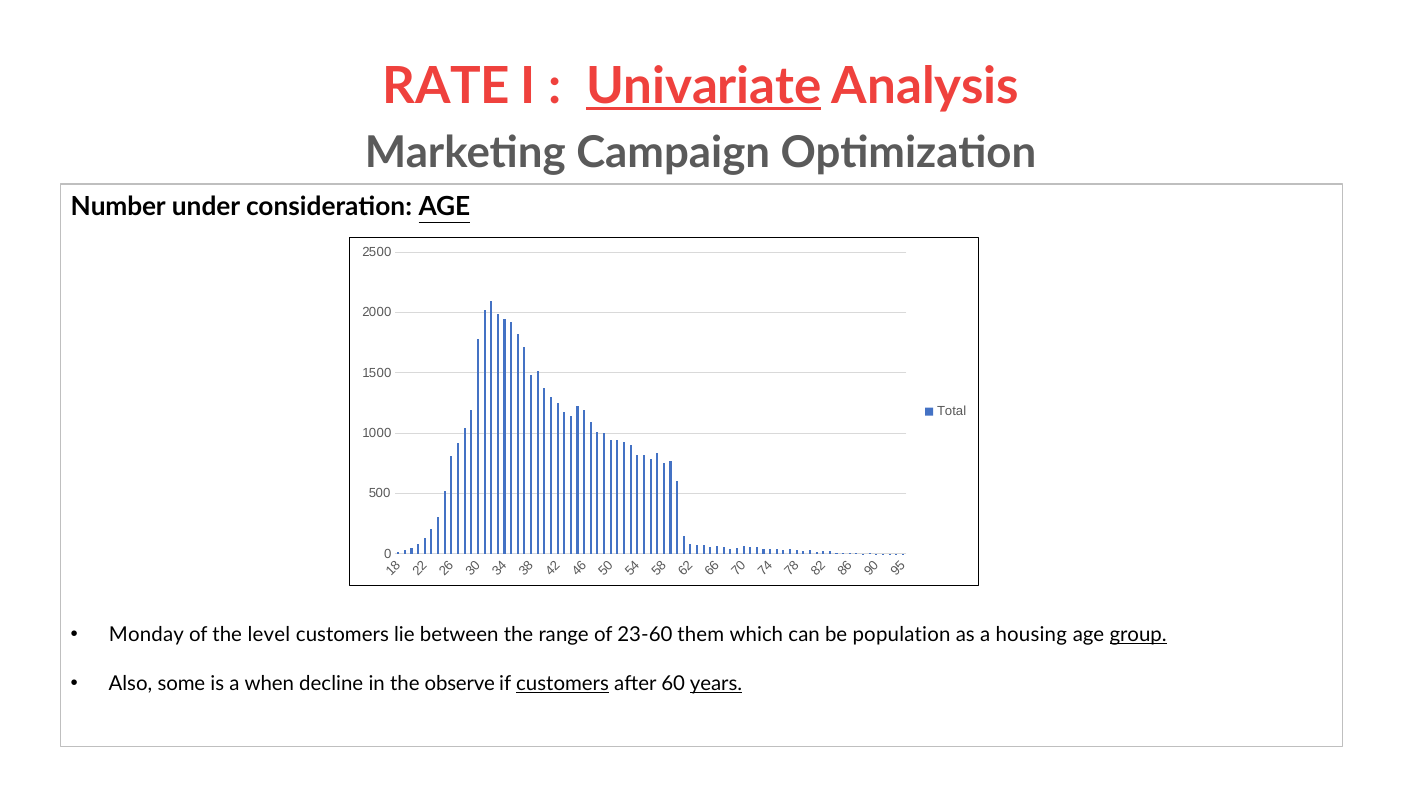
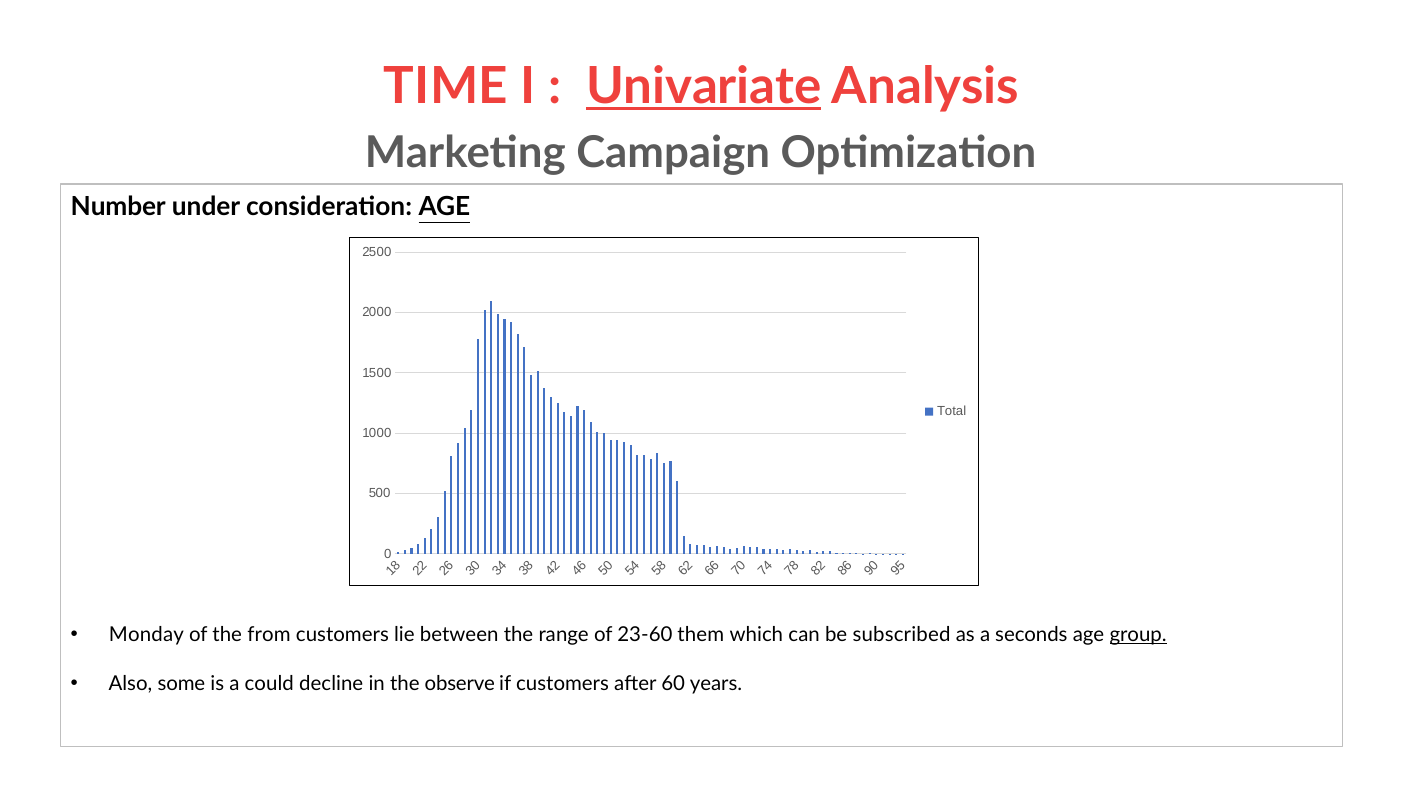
RATE: RATE -> TIME (446, 86)
level: level -> from (269, 634)
population: population -> subscribed (902, 634)
housing: housing -> seconds (1031, 634)
when: when -> could (269, 683)
customers underline: present -> none (563, 683)
years underline: present -> none (716, 683)
